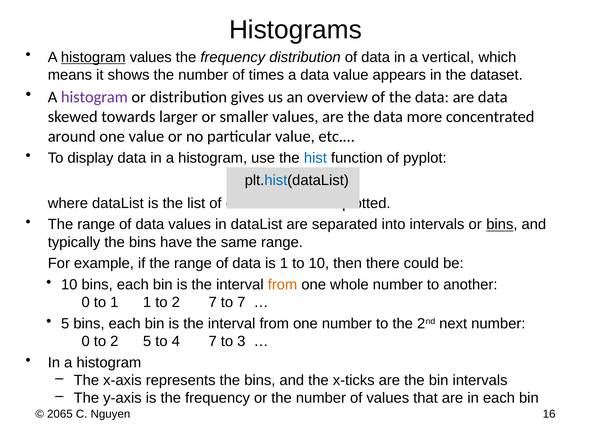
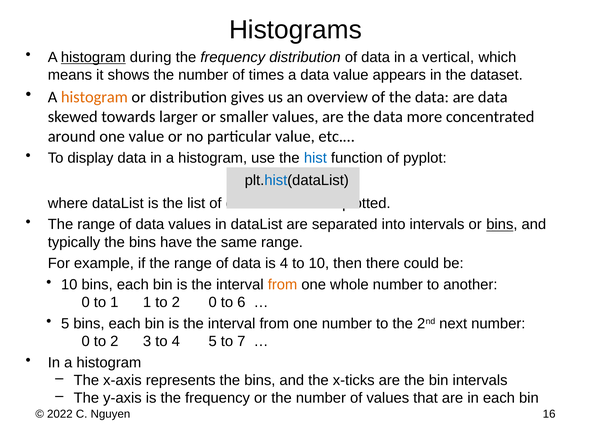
histogram values: values -> during (151, 57)
histogram colour: purple -> orange (94, 97)
is 1: 1 -> 4 (284, 264)
2 7: 7 -> 0 (213, 303)
to 7: 7 -> 6 (241, 303)
2 5: 5 -> 3 (147, 342)
4 7: 7 -> 5 (213, 342)
3: 3 -> 7 (241, 342)
2065: 2065 -> 2022 (60, 414)
